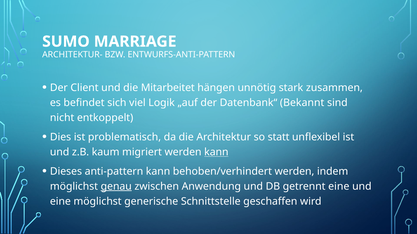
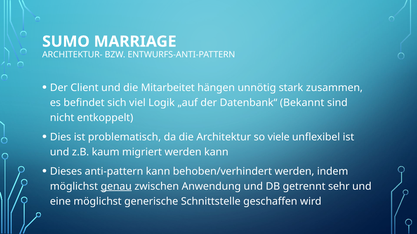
statt: statt -> viele (279, 137)
kann underline: present -> none (216, 152)
getrennt eine: eine -> sehr (339, 187)
